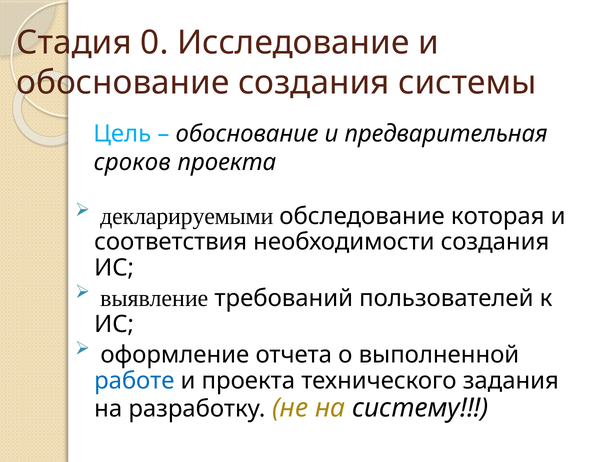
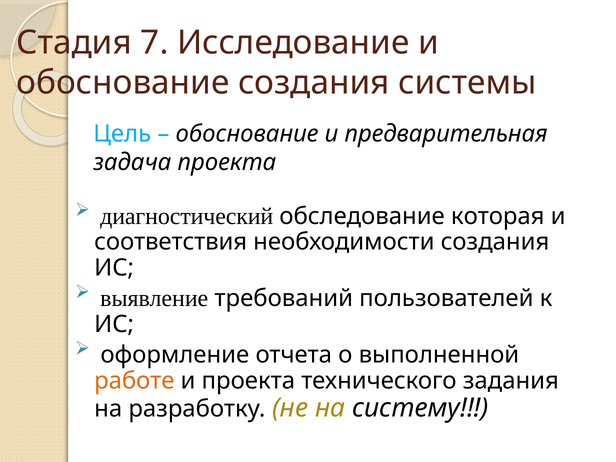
0: 0 -> 7 (155, 43)
сроков: сроков -> задача (132, 162)
декларируемыми: декларируемыми -> диагностический (187, 216)
работе colour: blue -> orange (134, 381)
